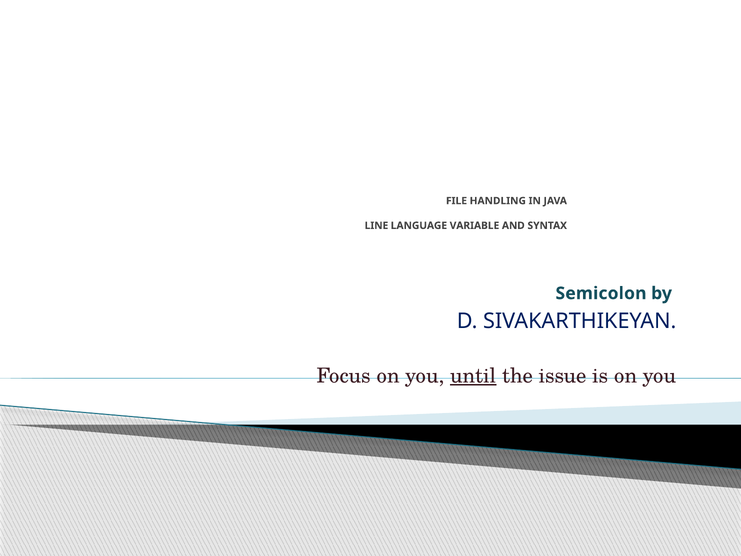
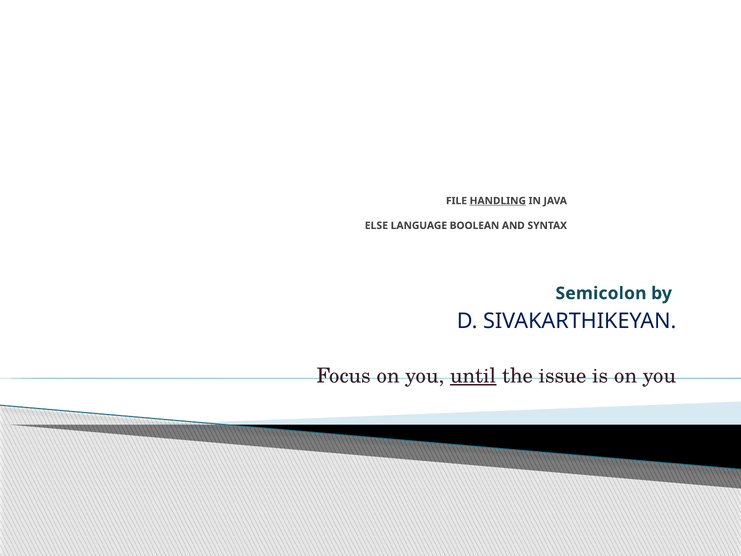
HANDLING underline: none -> present (498, 201)
LINE: LINE -> ELSE (376, 225)
VARIABLE: VARIABLE -> BOOLEAN (474, 225)
